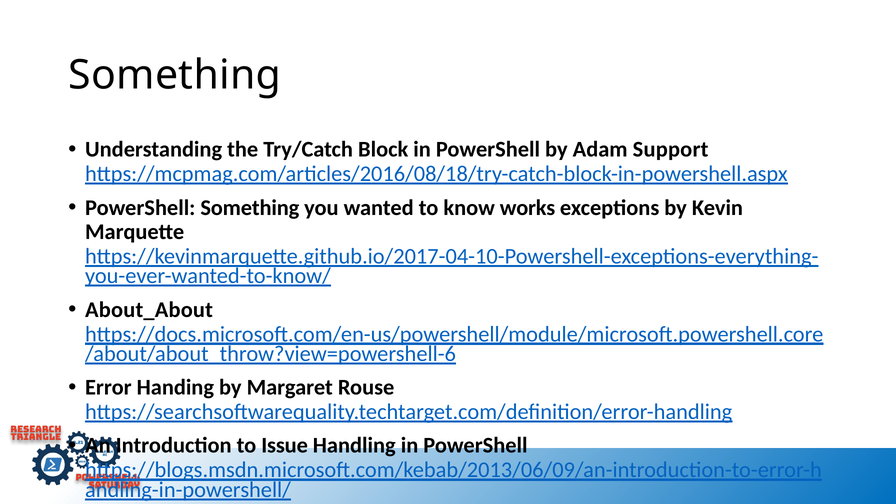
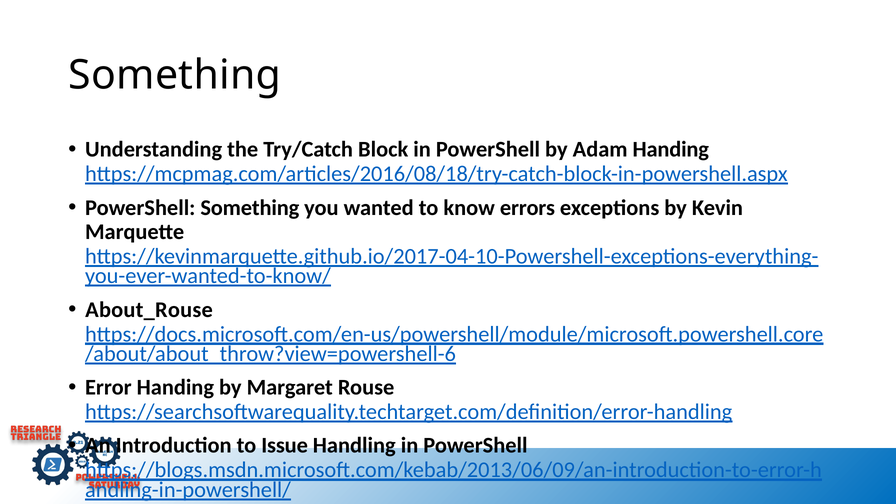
Adam Support: Support -> Handing (671, 149)
works: works -> errors (528, 208)
About_About: About_About -> About_Rouse (149, 310)
